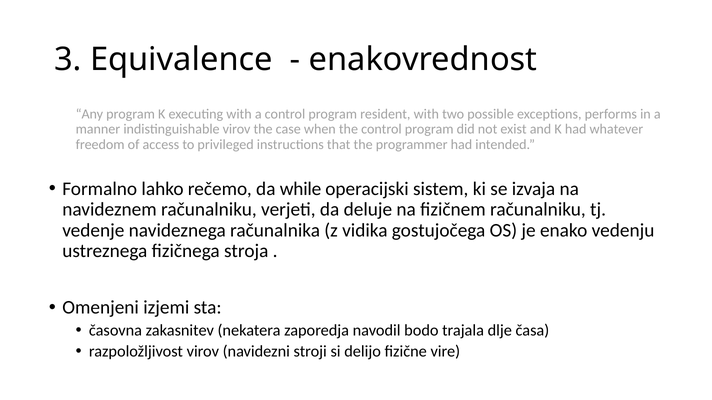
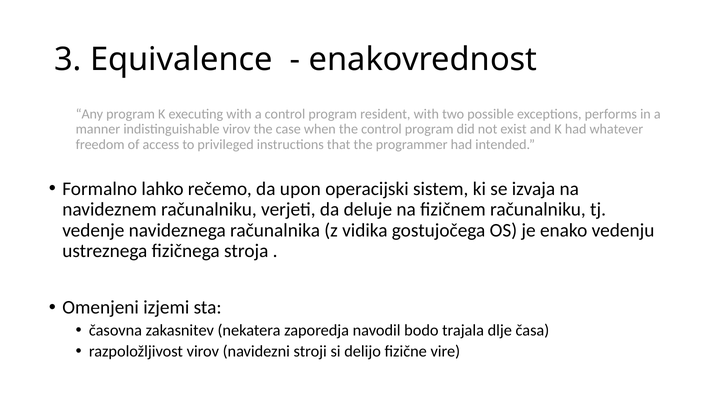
while: while -> upon (300, 189)
